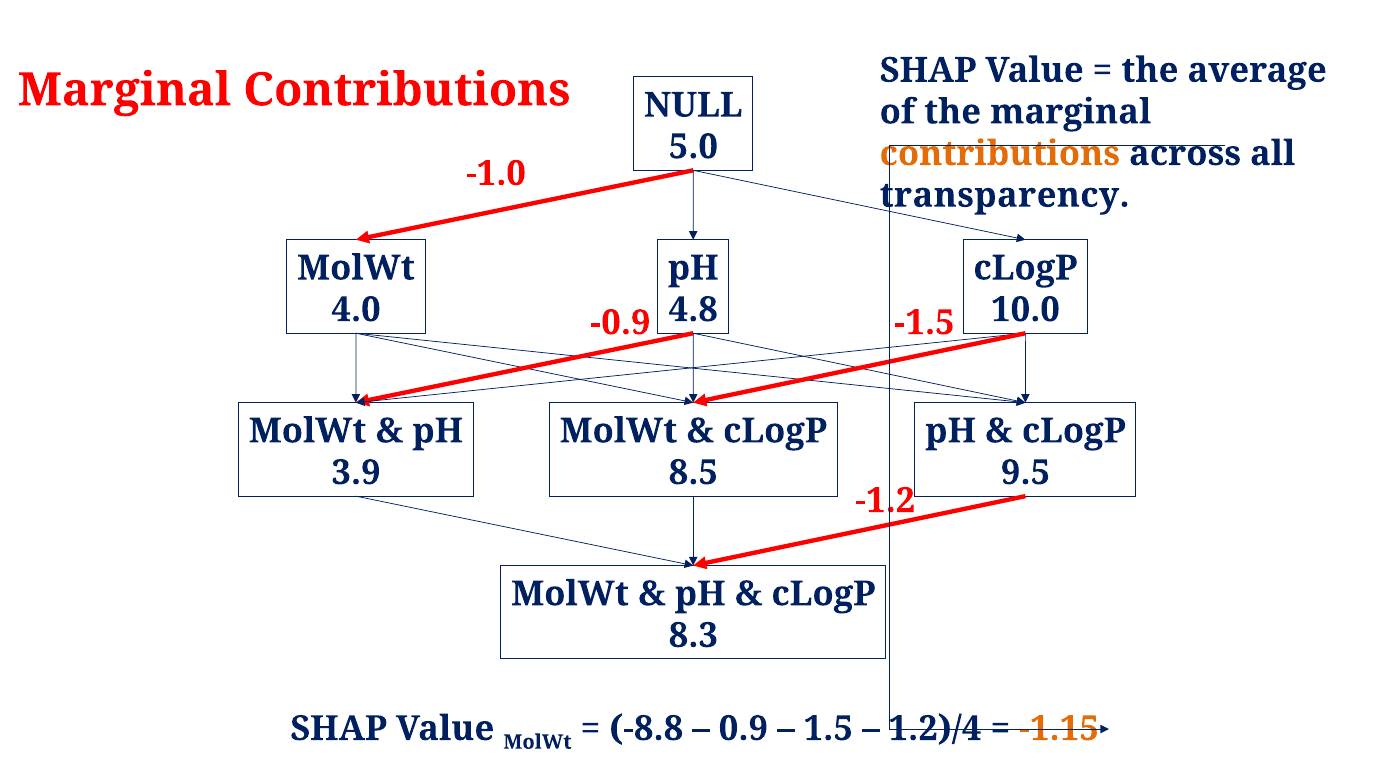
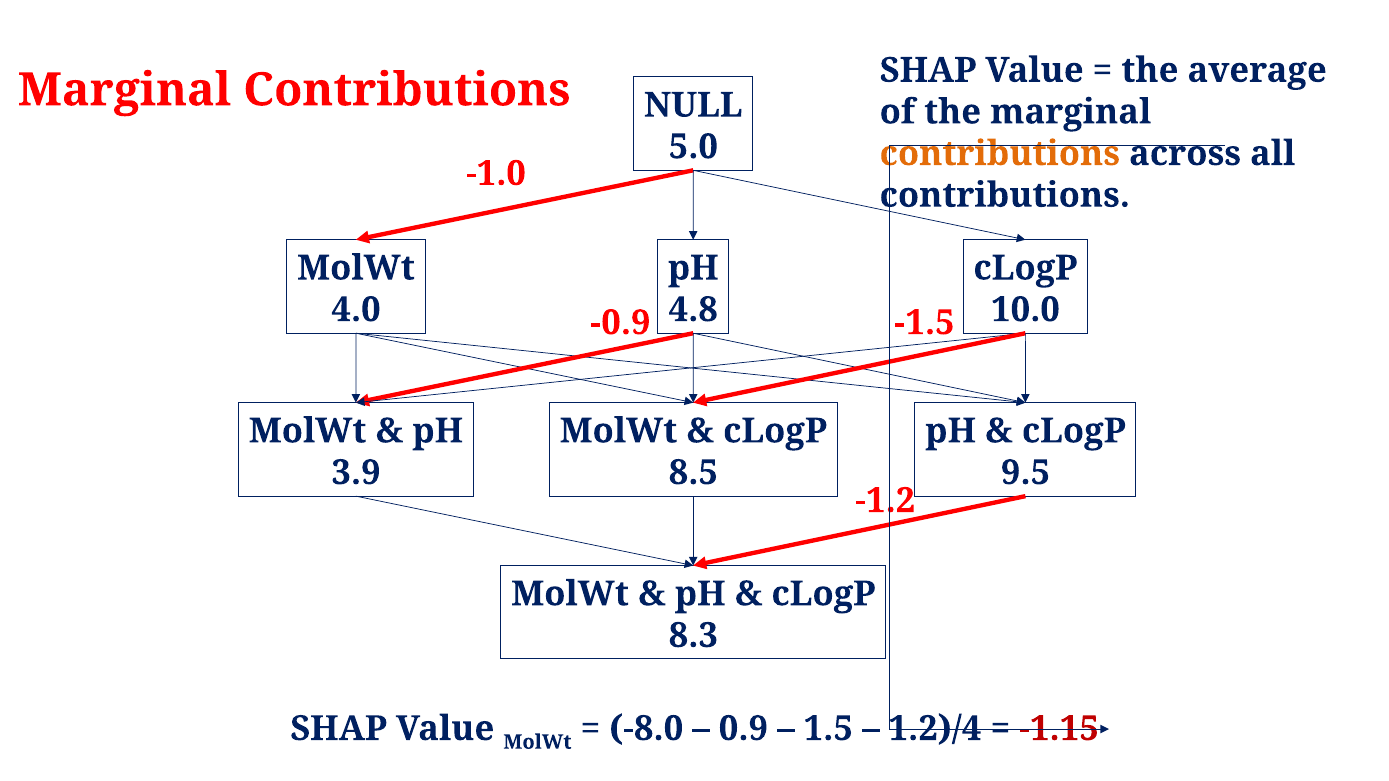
transparency: transparency -> contributions (1005, 195)
-8.8: -8.8 -> -8.0 (646, 729)
-1.15 colour: orange -> red (1059, 729)
